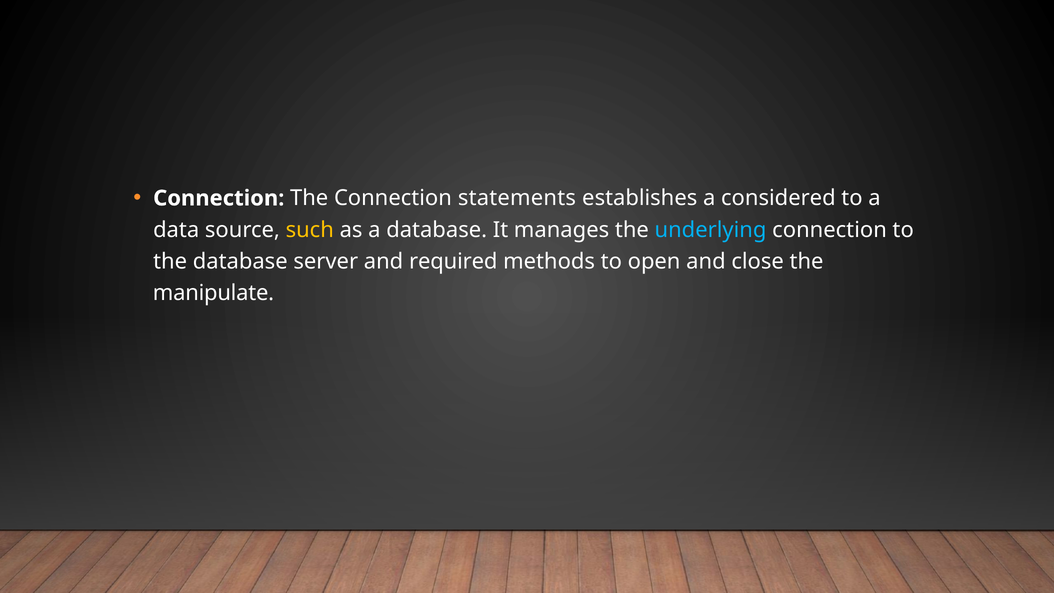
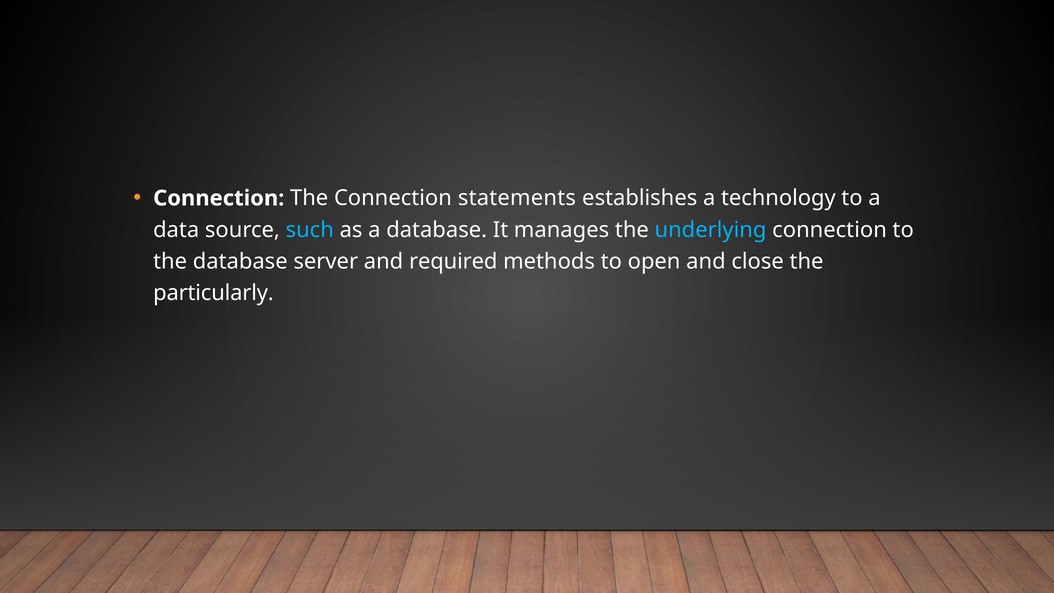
considered: considered -> technology (778, 198)
such colour: yellow -> light blue (310, 230)
manipulate: manipulate -> particularly (213, 293)
